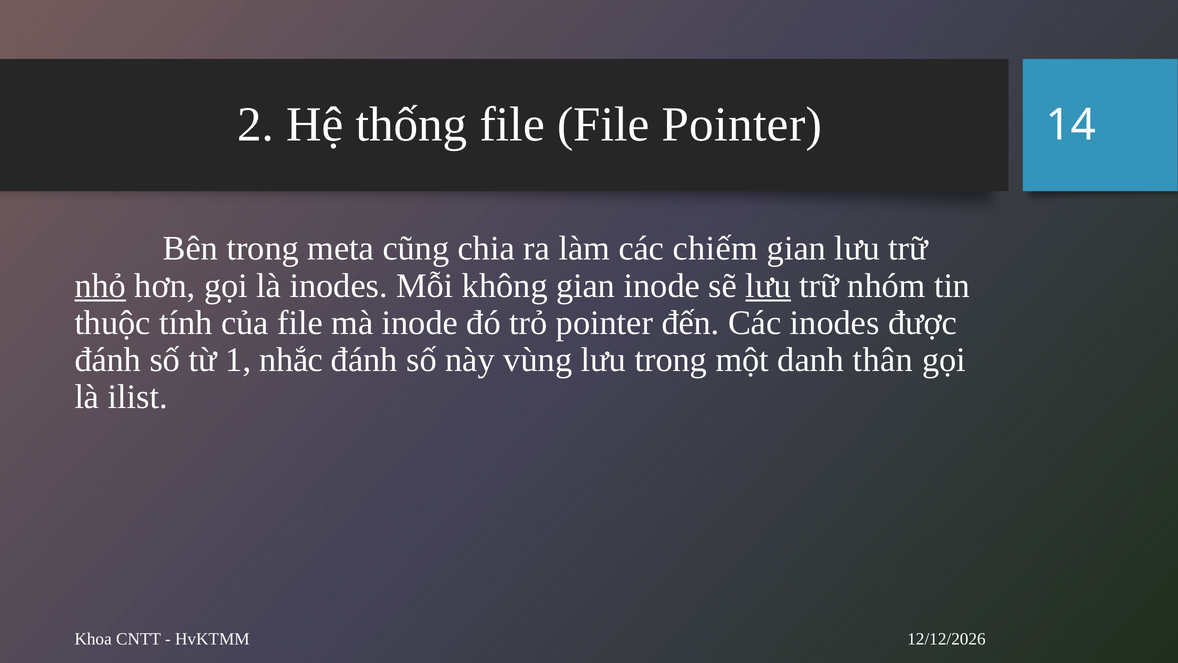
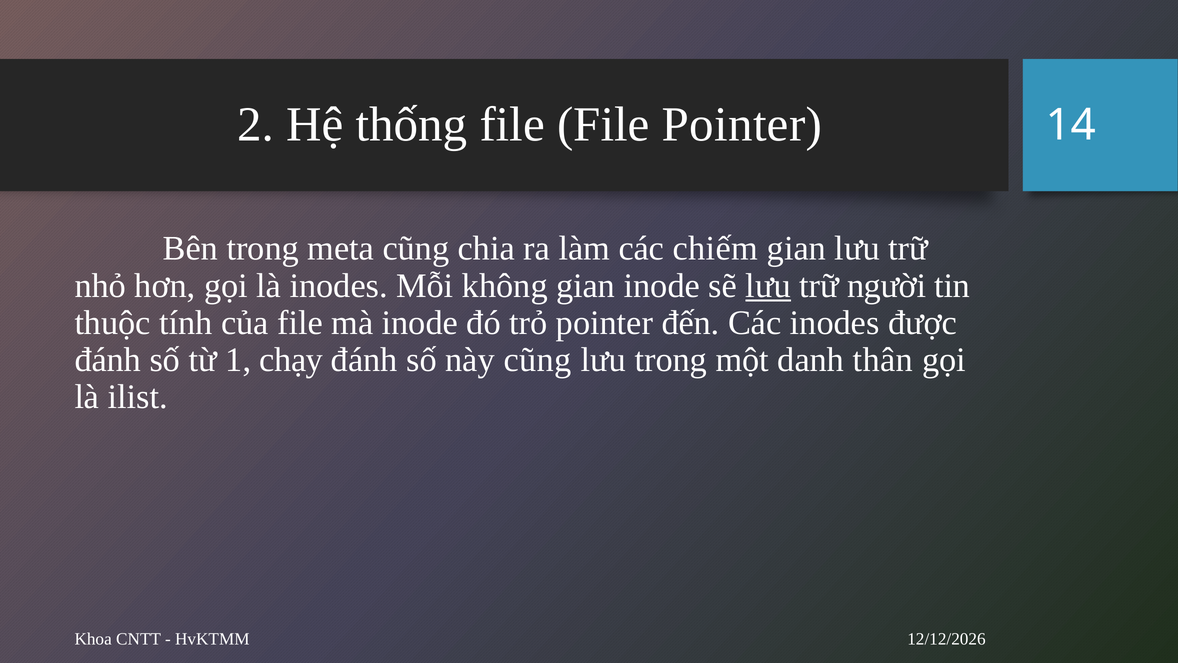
nhỏ underline: present -> none (100, 286)
nhóm: nhóm -> người (887, 286)
nhắc: nhắc -> chạy (291, 360)
này vùng: vùng -> cũng (538, 360)
